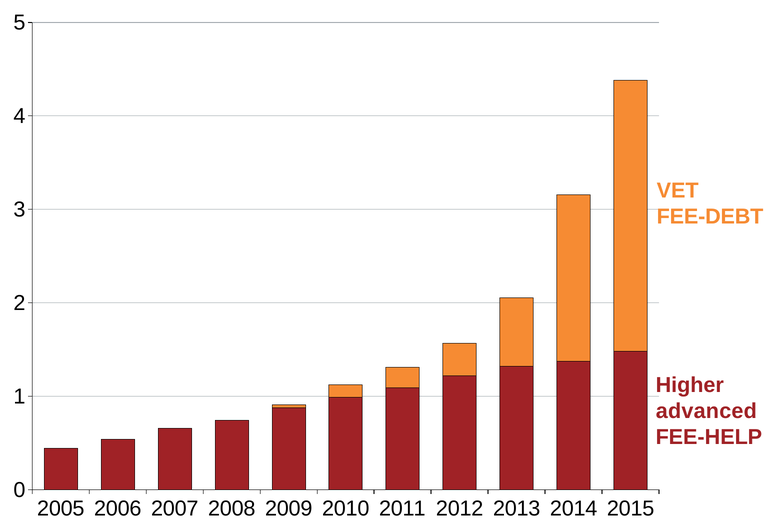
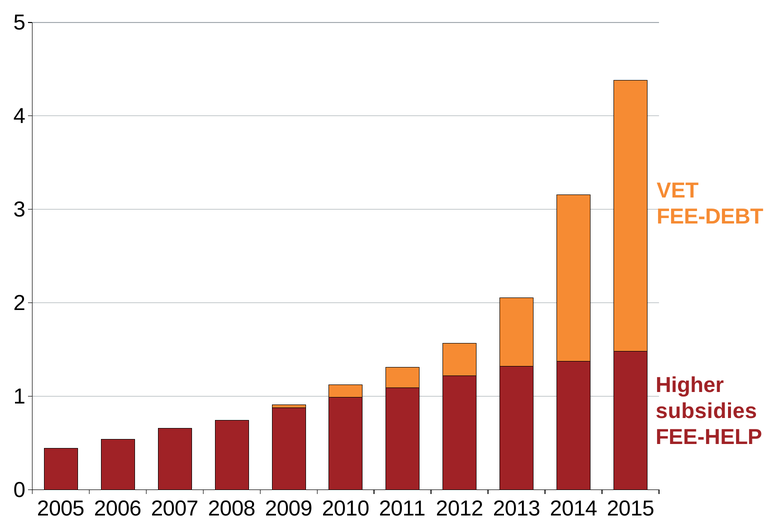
advanced: advanced -> subsidies (706, 411)
